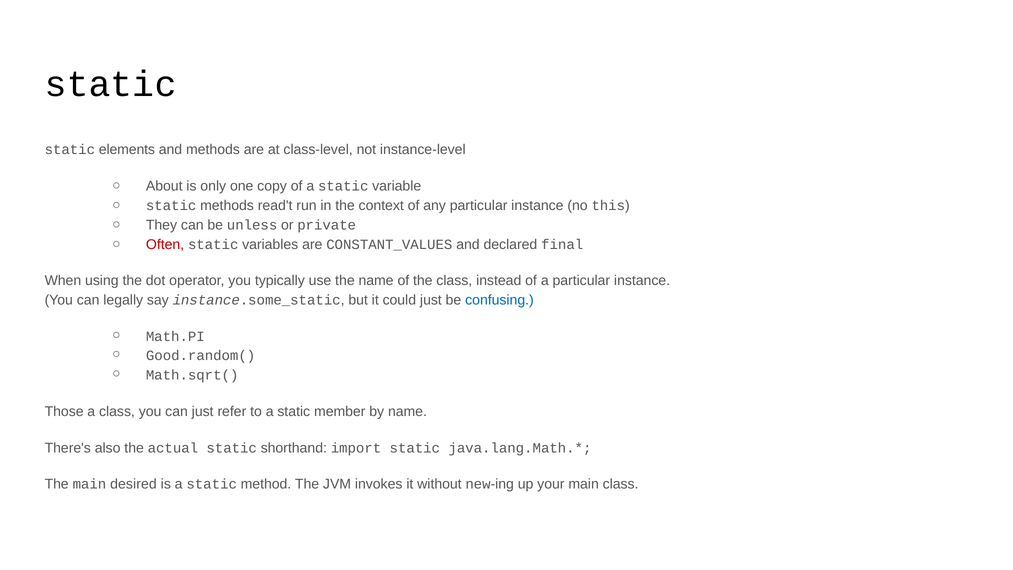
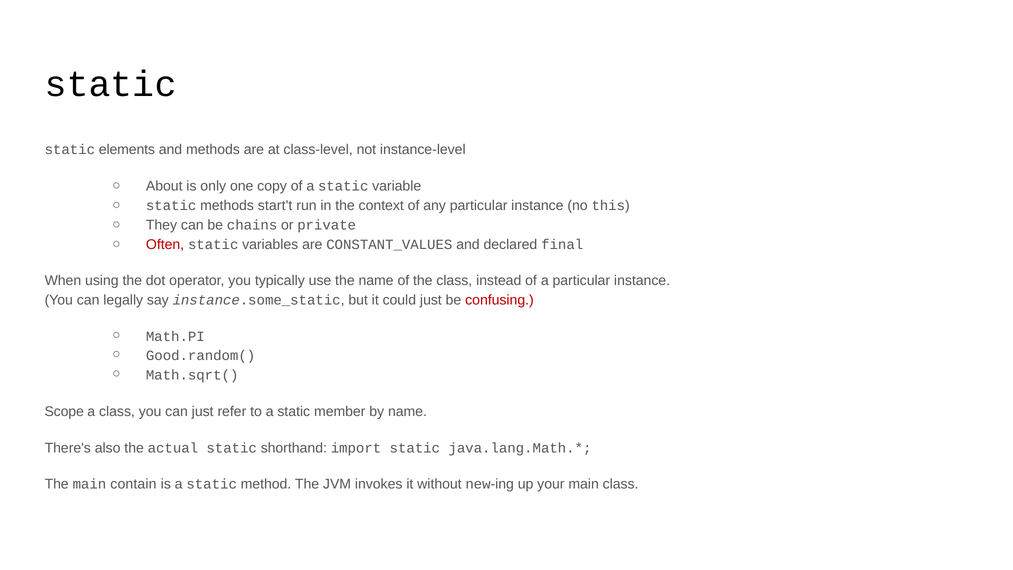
read't: read't -> start't (275, 205)
unless: unless -> chains (252, 225)
confusing colour: blue -> red (499, 300)
Those: Those -> Scope (64, 411)
desired: desired -> contain (133, 484)
